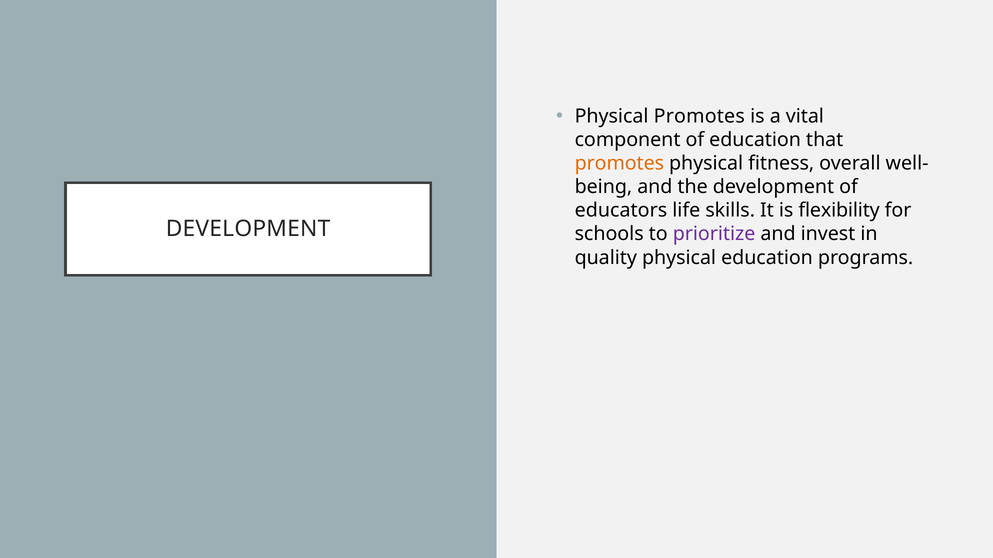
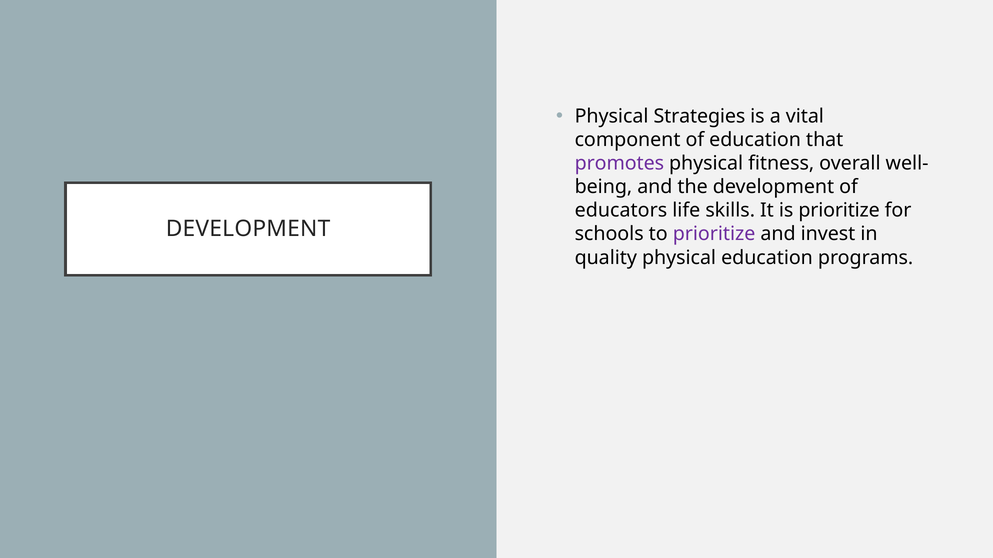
Physical Promotes: Promotes -> Strategies (699, 116)
promotes colour: orange -> purple (619, 163)
is flexibility: flexibility -> prioritize (839, 211)
